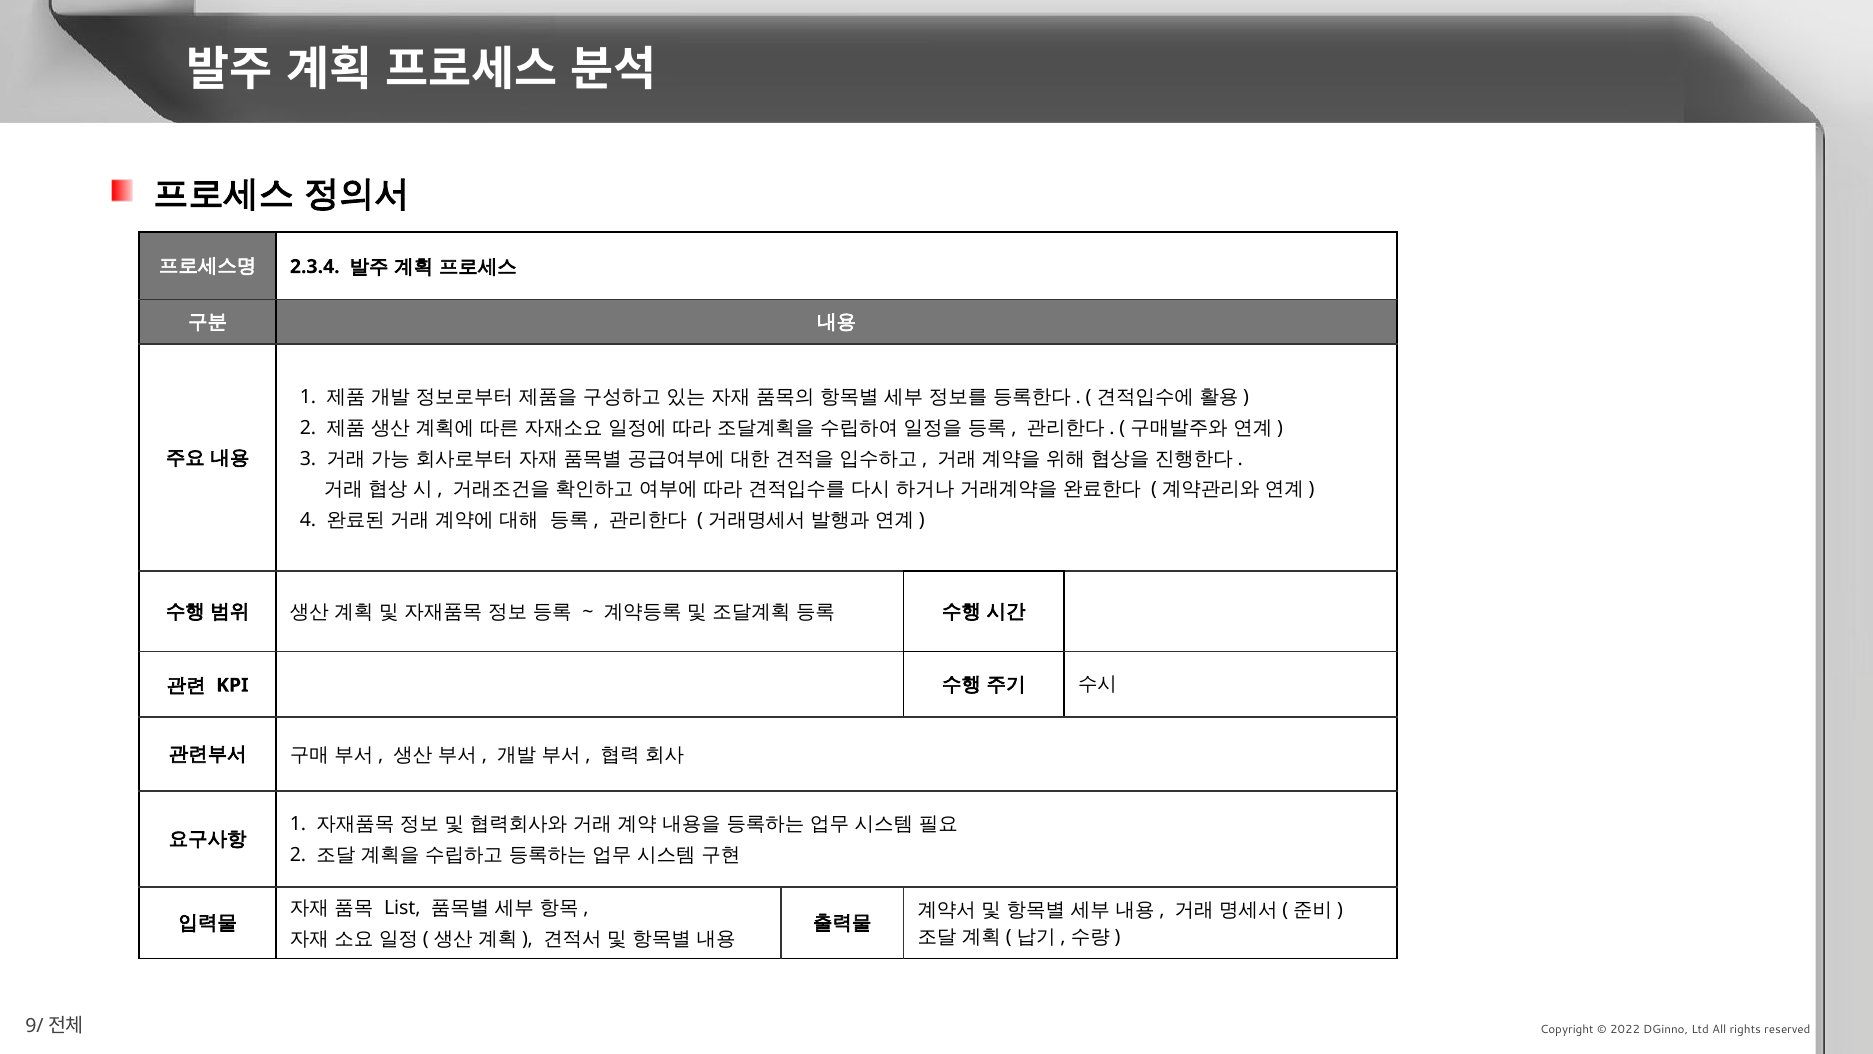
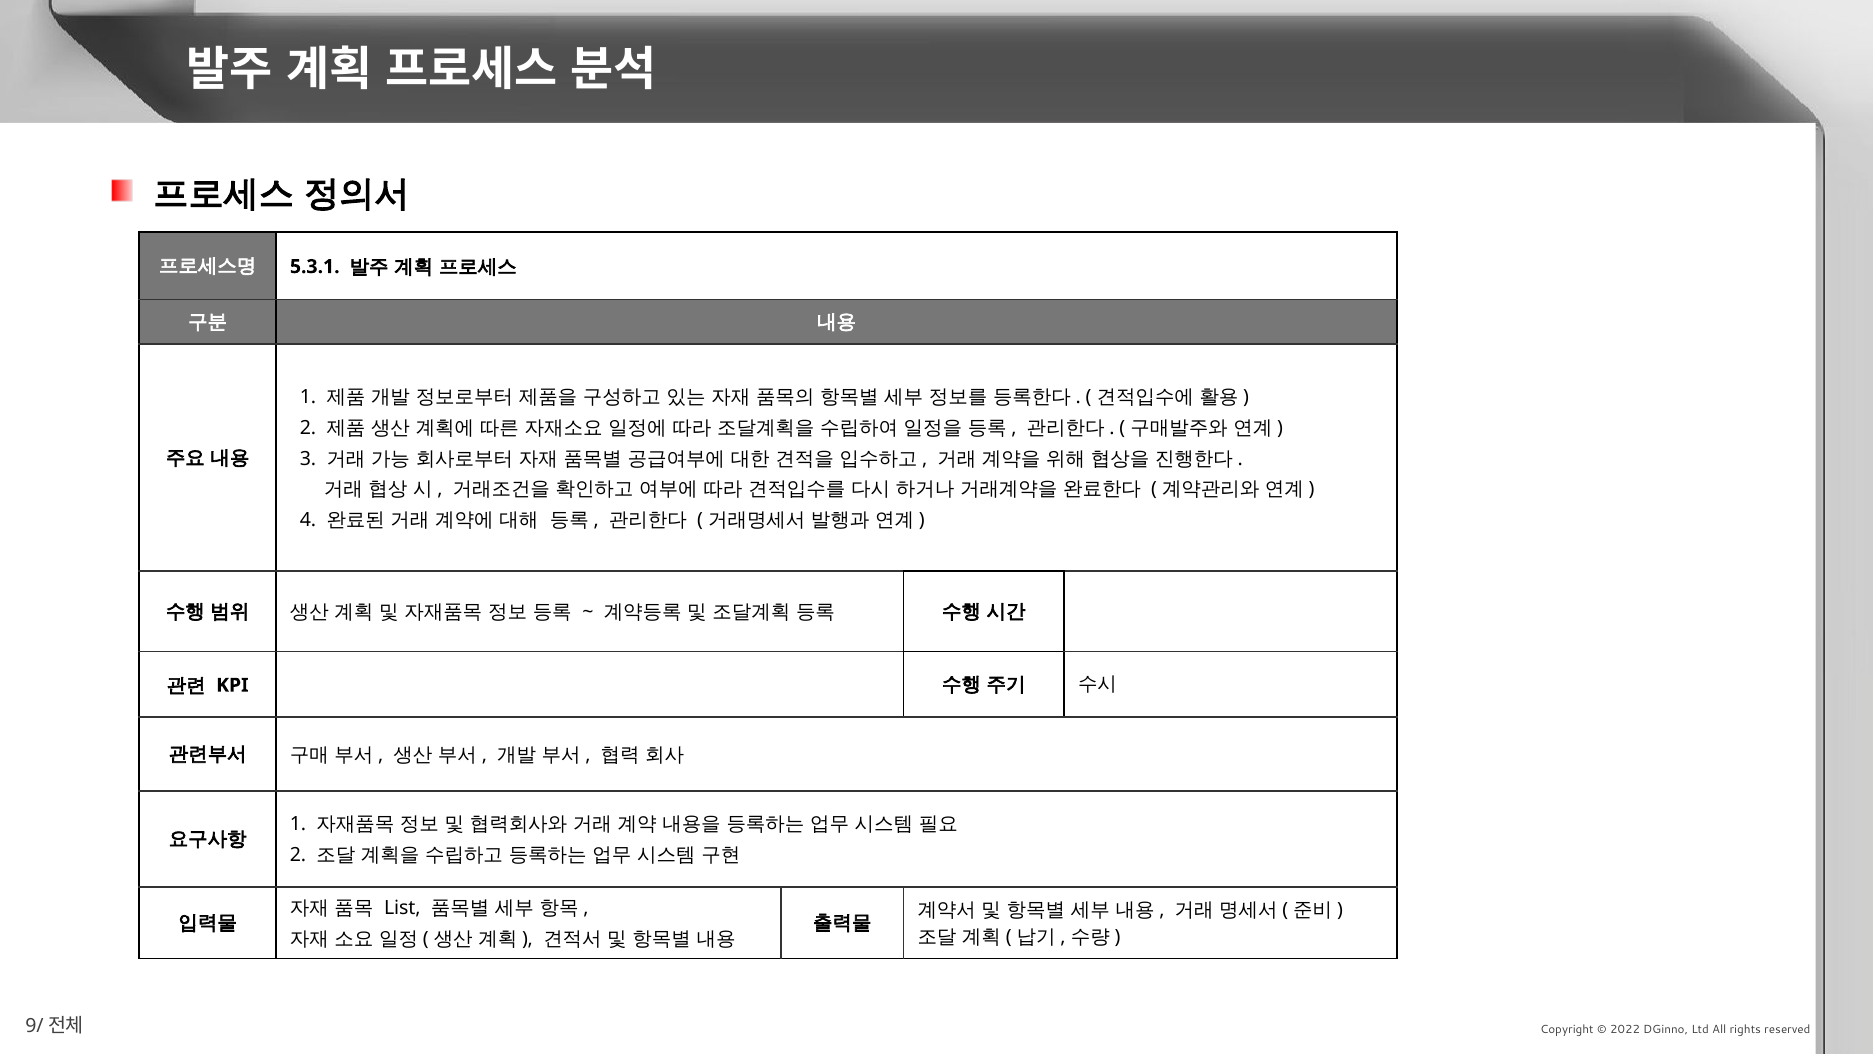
2.3.4: 2.3.4 -> 5.3.1 (315, 267)
